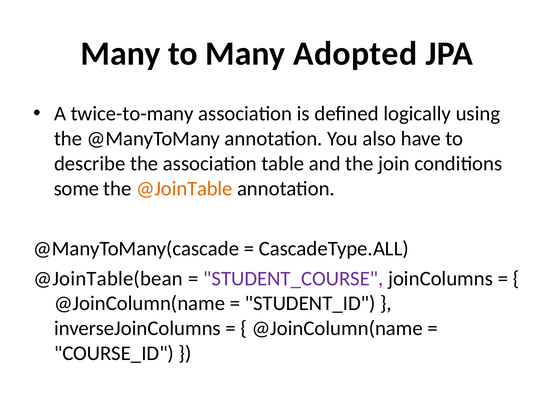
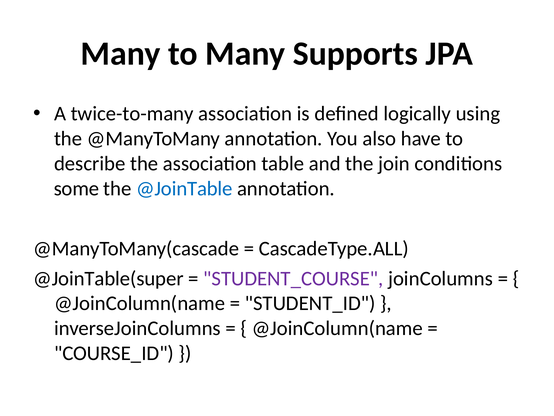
Adopted: Adopted -> Supports (355, 54)
@JoinTable colour: orange -> blue (184, 189)
@JoinTable(bean: @JoinTable(bean -> @JoinTable(super (108, 278)
